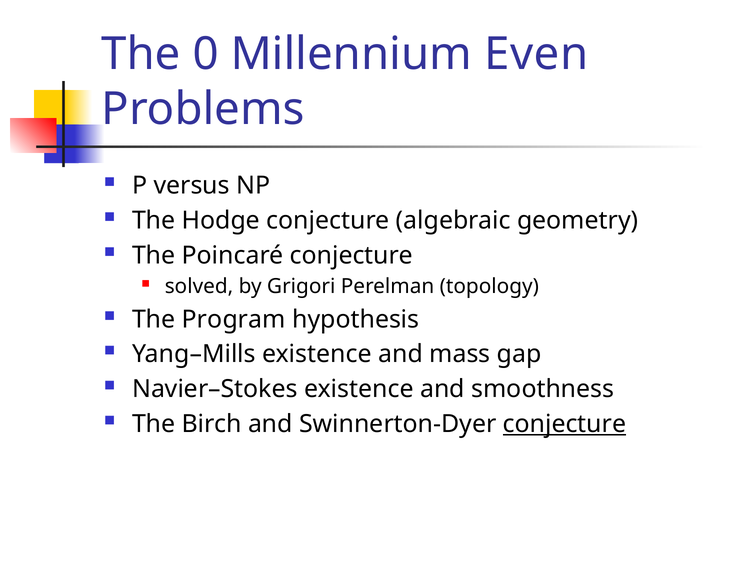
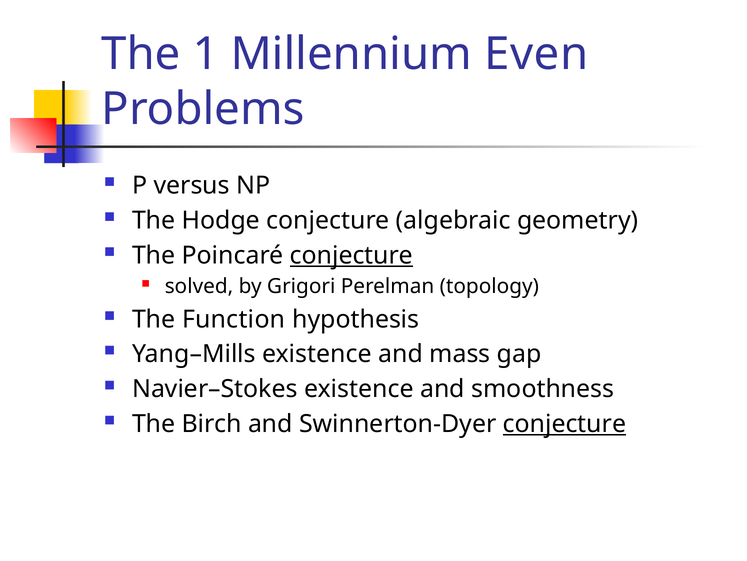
0: 0 -> 1 (206, 54)
conjecture underline: none -> present (351, 255)
Program: Program -> Function (234, 319)
